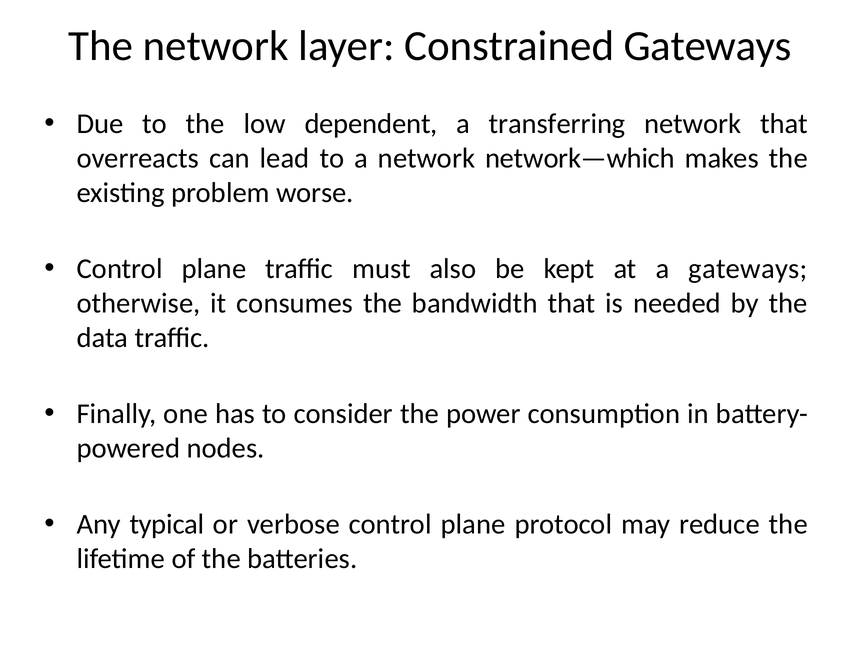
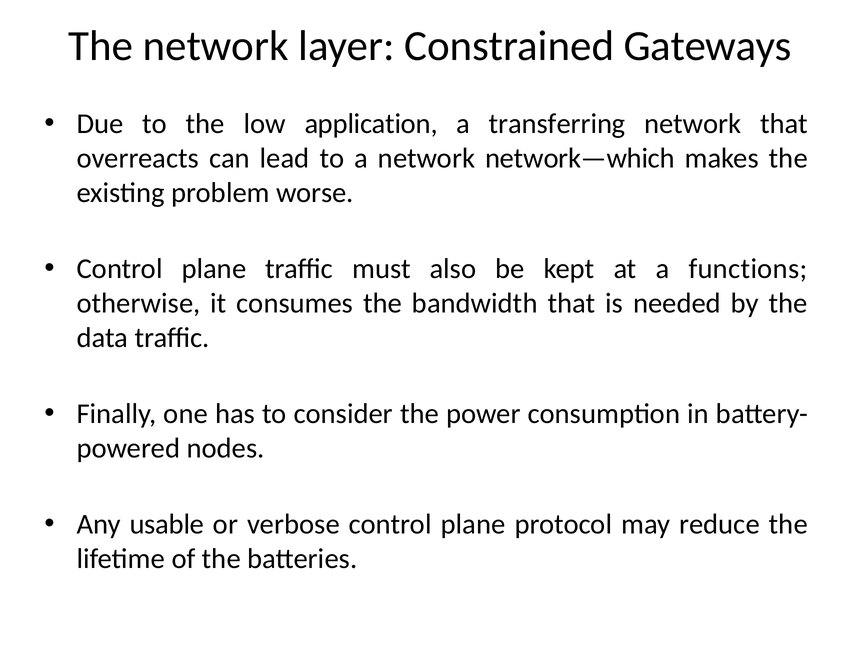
dependent: dependent -> application (371, 124)
a gateways: gateways -> functions (748, 269)
typical: typical -> usable (167, 524)
